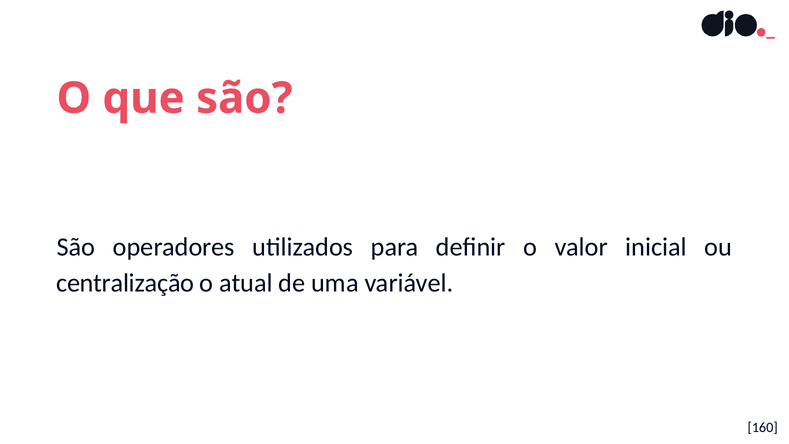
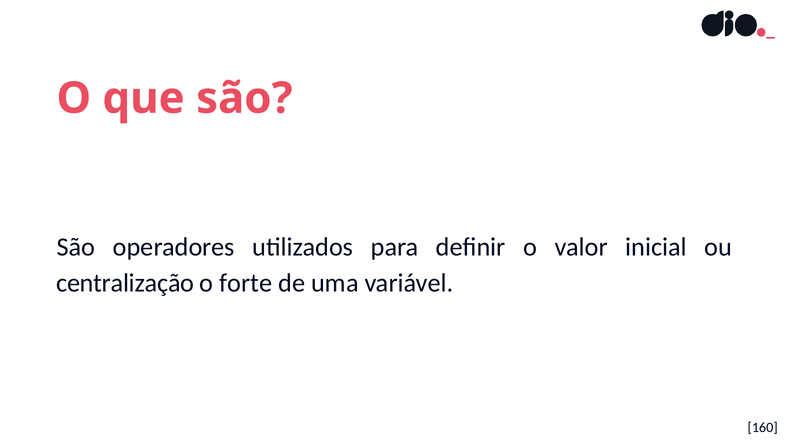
atual: atual -> forte (246, 283)
